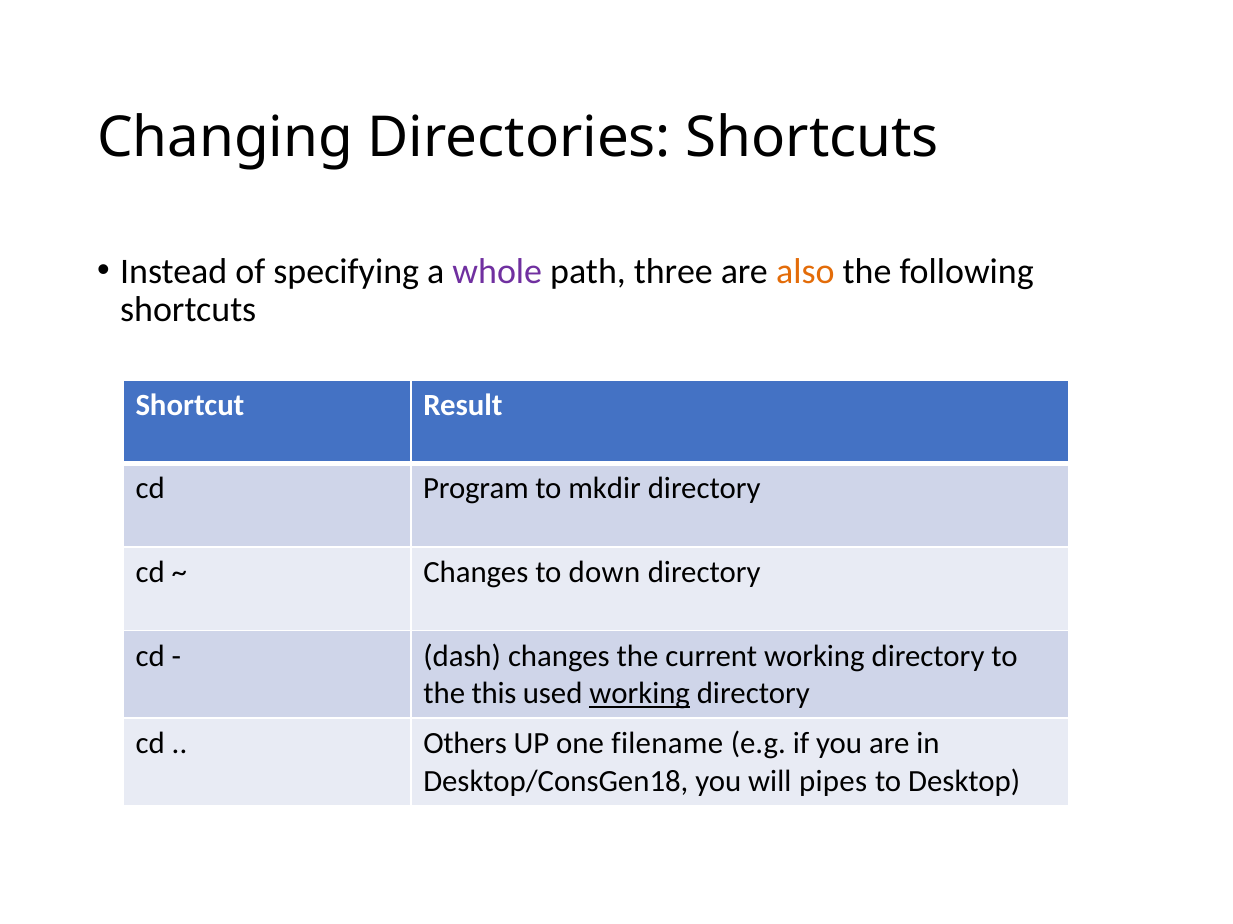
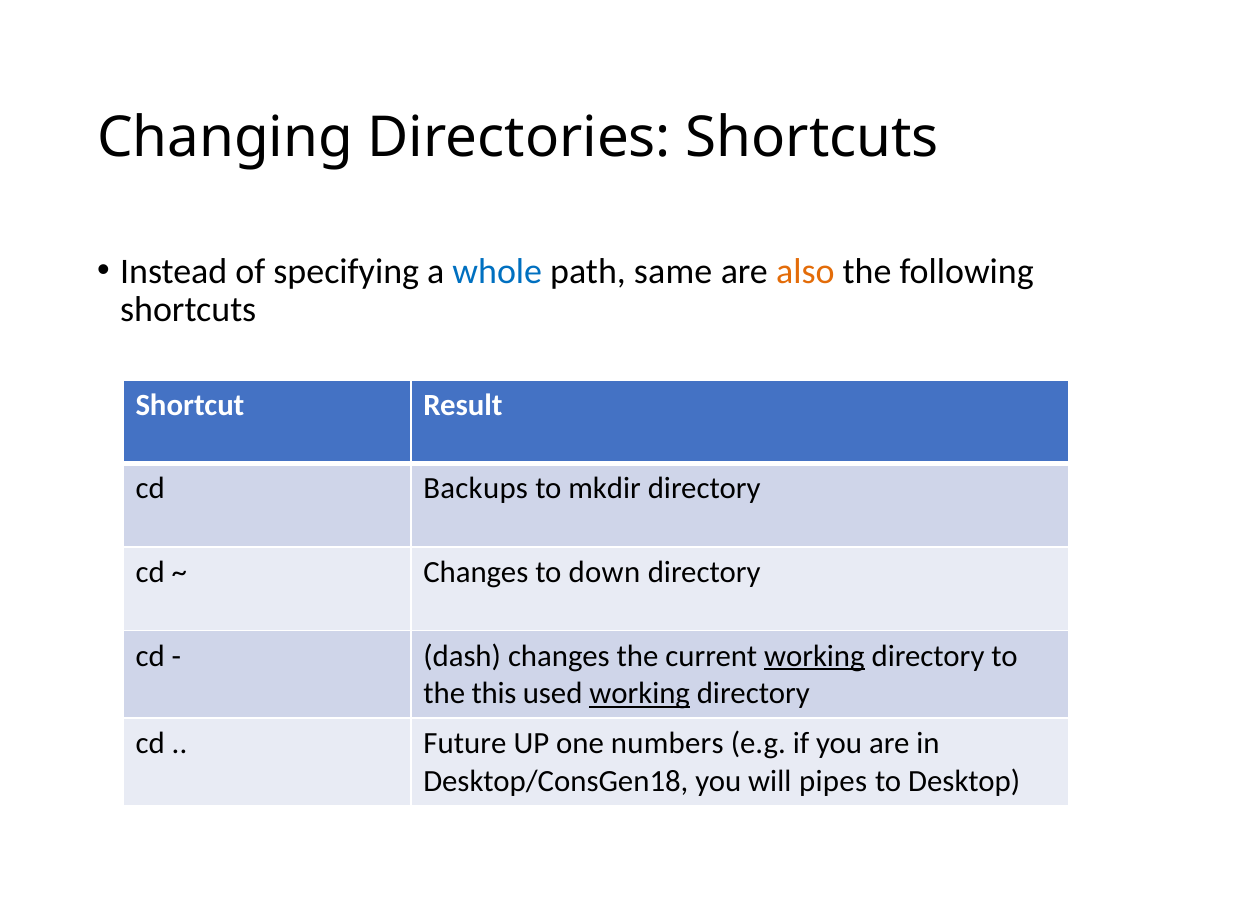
whole colour: purple -> blue (497, 272)
three: three -> same (673, 272)
Program: Program -> Backups (476, 489)
working underline: none -> present (814, 656)
Others: Others -> Future (465, 744)
filename: filename -> numbers (667, 744)
